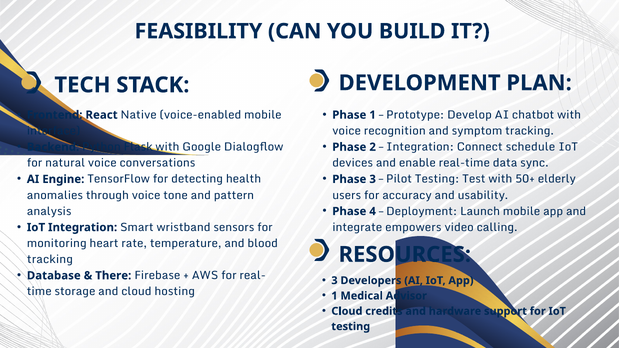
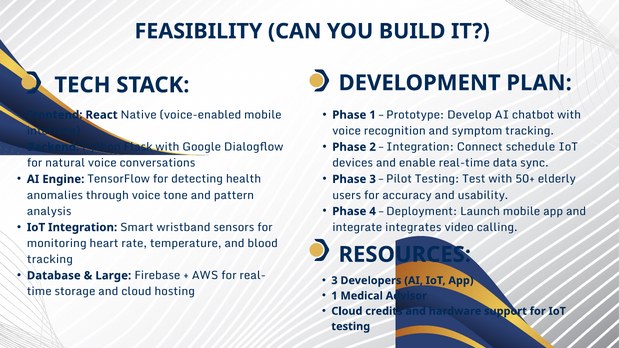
empowers: empowers -> integrates (413, 227)
There: There -> Large (113, 276)
